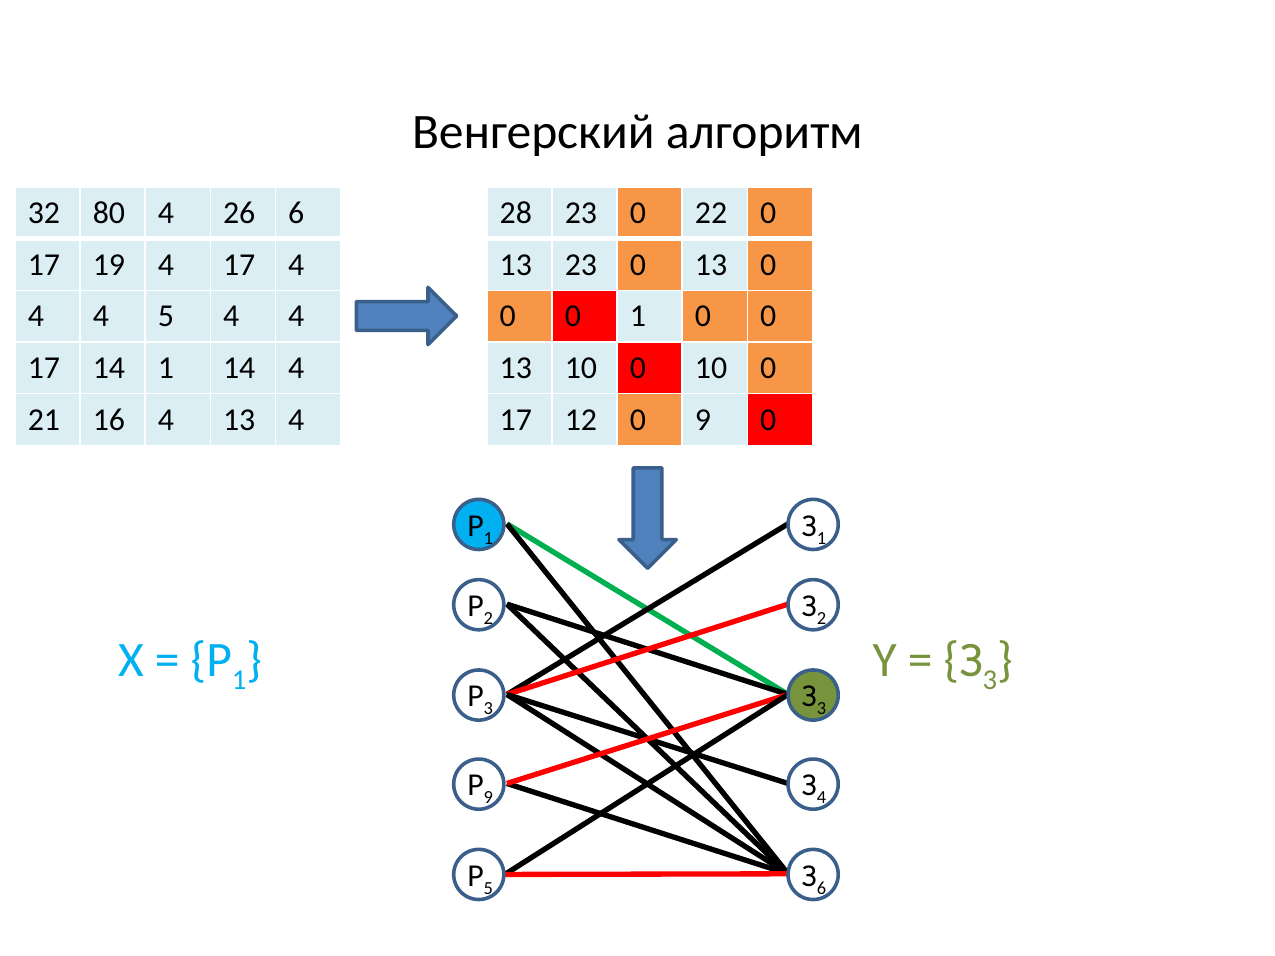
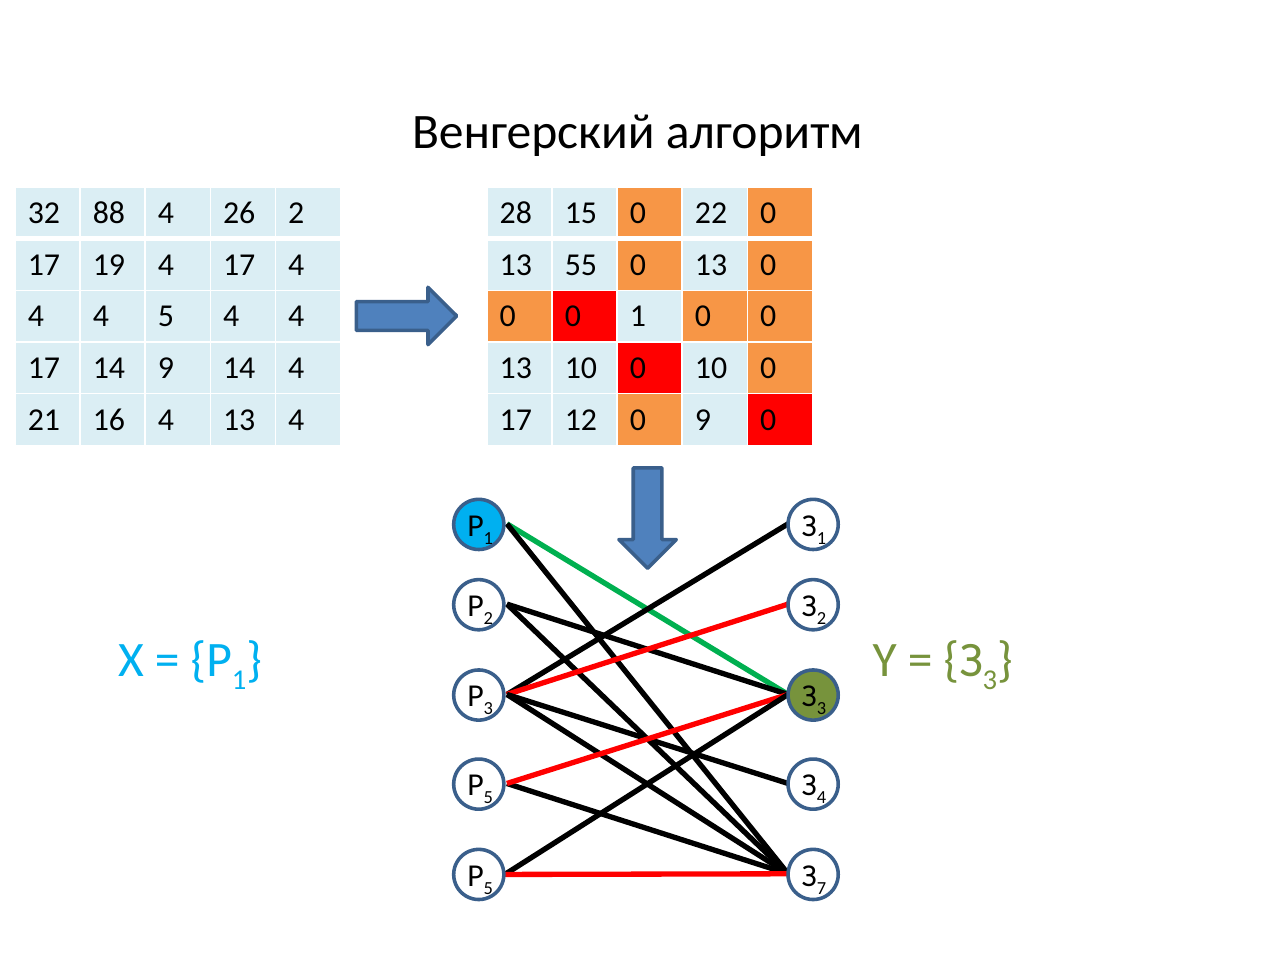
80: 80 -> 88 (109, 213)
26 6: 6 -> 2 (296, 213)
28 23: 23 -> 15 (581, 213)
13 23: 23 -> 55 (581, 265)
14 1: 1 -> 9 (166, 368)
9: 9 -> 5 (488, 798)
6: 6 -> 7 (821, 888)
